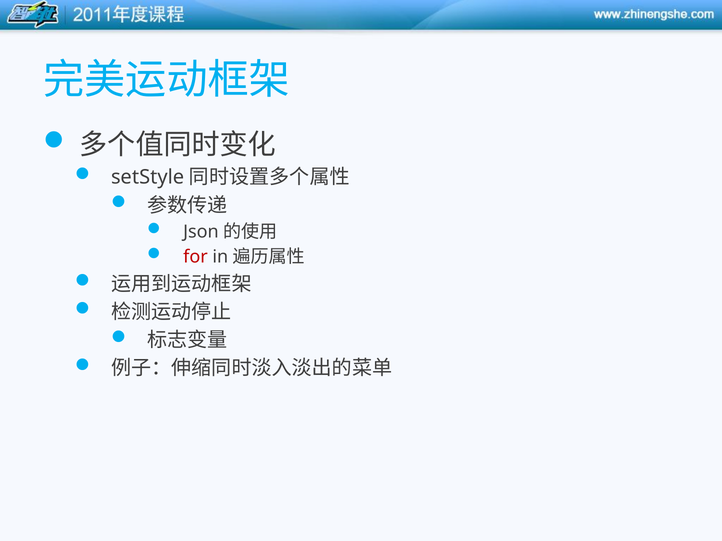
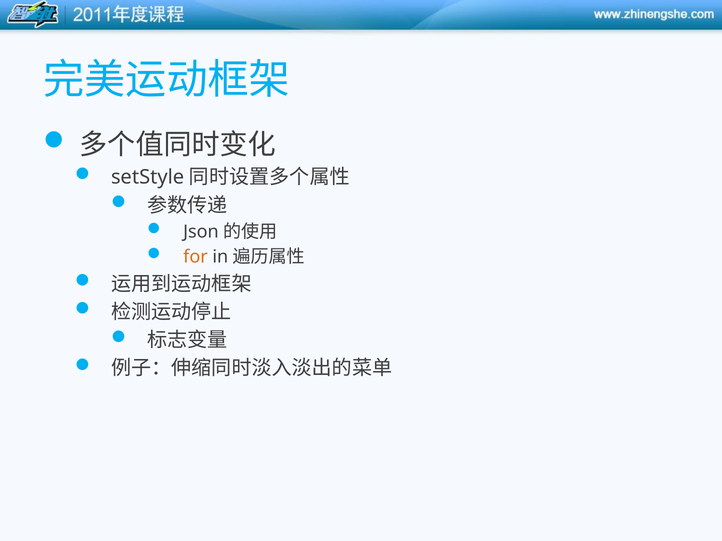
for colour: red -> orange (195, 257)
